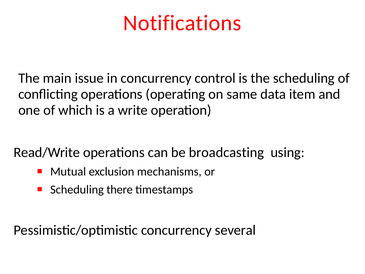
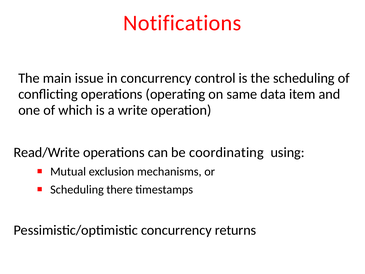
broadcasting: broadcasting -> coordinating (226, 152)
several: several -> returns (235, 230)
